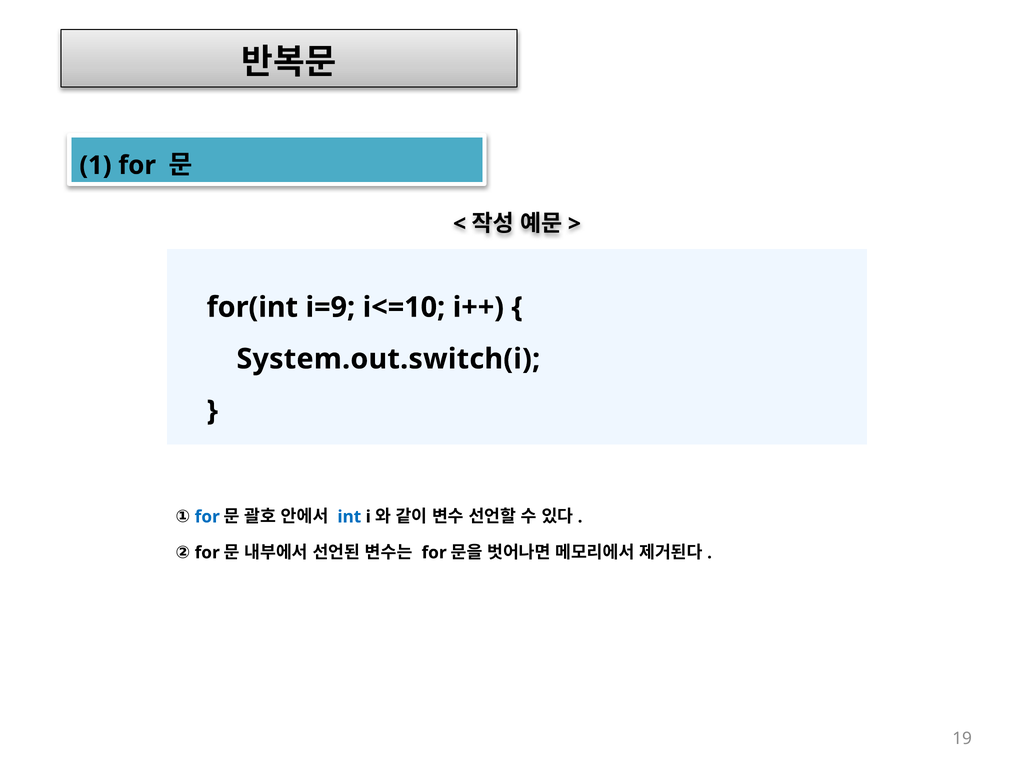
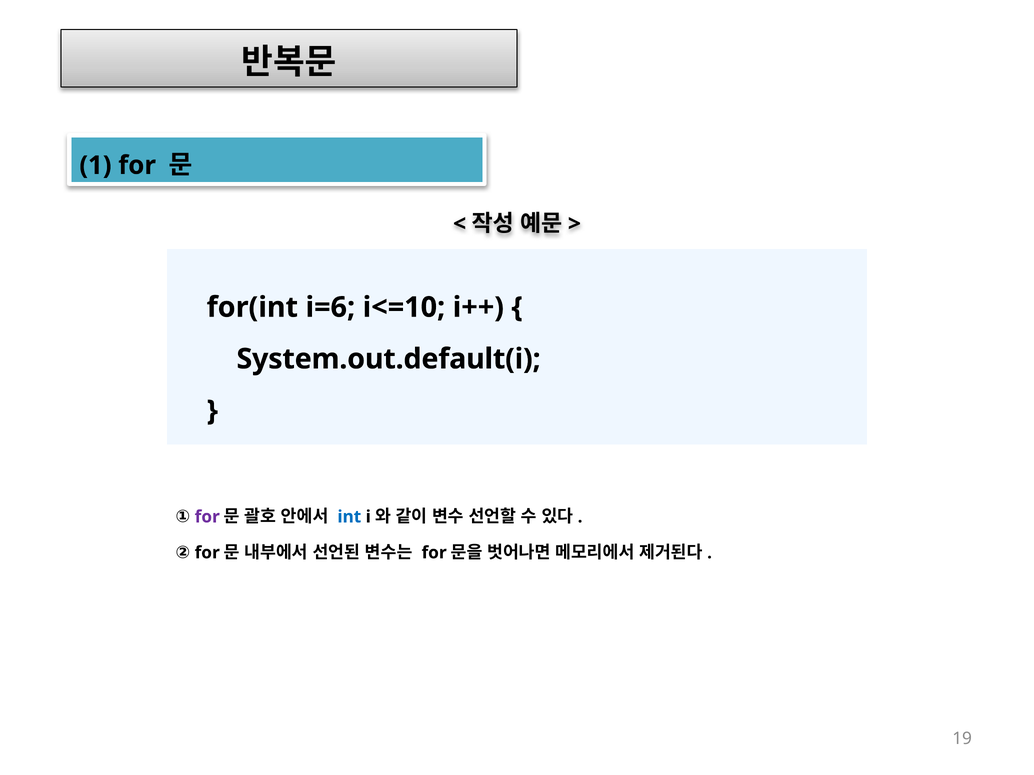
i=9: i=9 -> i=6 (330, 308)
System.out.switch(i: System.out.switch(i -> System.out.default(i (389, 359)
for colour: blue -> purple (207, 517)
